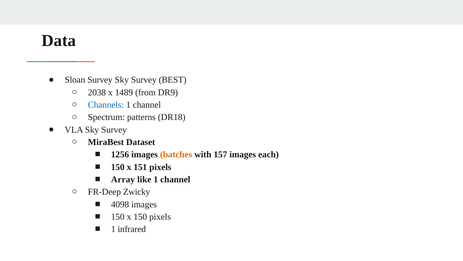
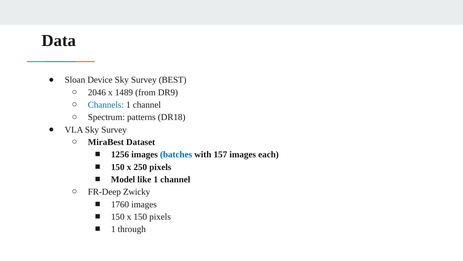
Sloan Survey: Survey -> Device (100, 80)
2038: 2038 -> 2046 (97, 92)
batches colour: orange -> blue (176, 154)
151: 151 -> 250 (140, 167)
Array: Array -> Model (123, 179)
4098: 4098 -> 1760 (120, 204)
infrared: infrared -> through (132, 229)
